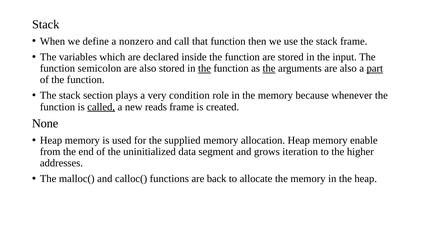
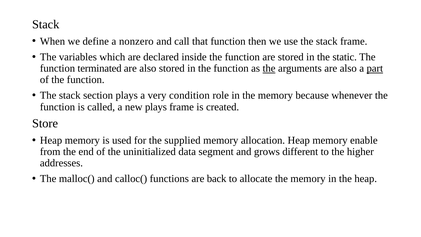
input: input -> static (345, 57)
semicolon: semicolon -> terminated (100, 68)
the underline: present -> none (205, 68)
called underline: present -> none (101, 107)
new reads: reads -> plays (156, 107)
None: None -> Store (45, 123)
iteration: iteration -> different (300, 152)
